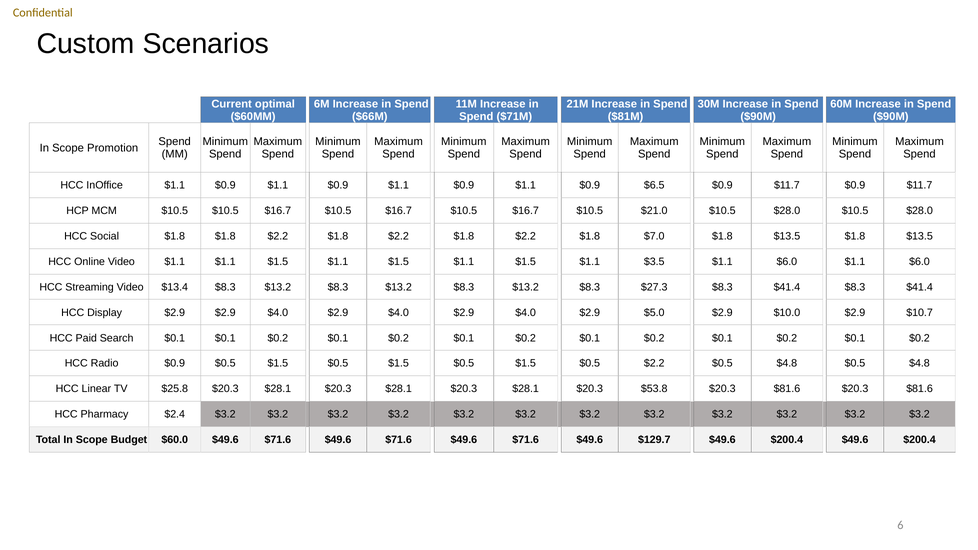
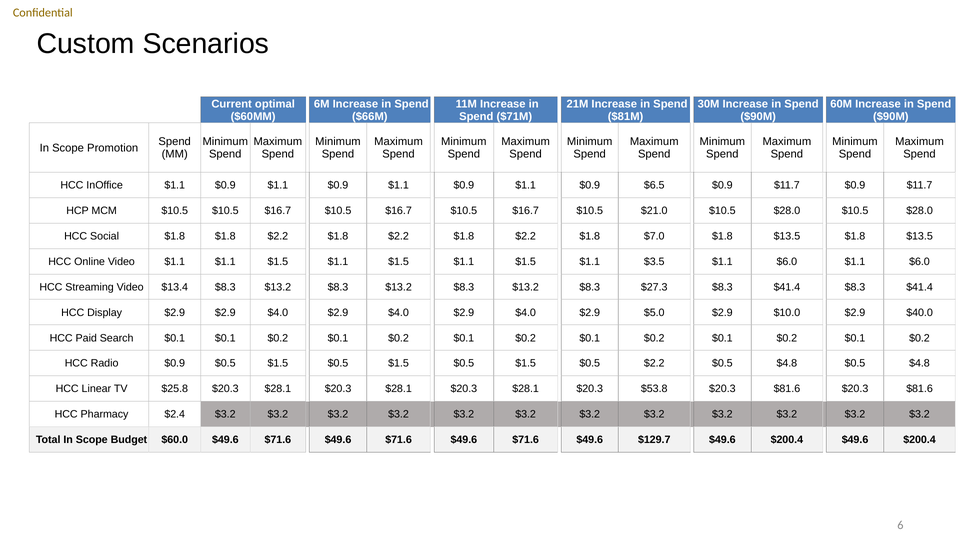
$10.7: $10.7 -> $40.0 (920, 313)
